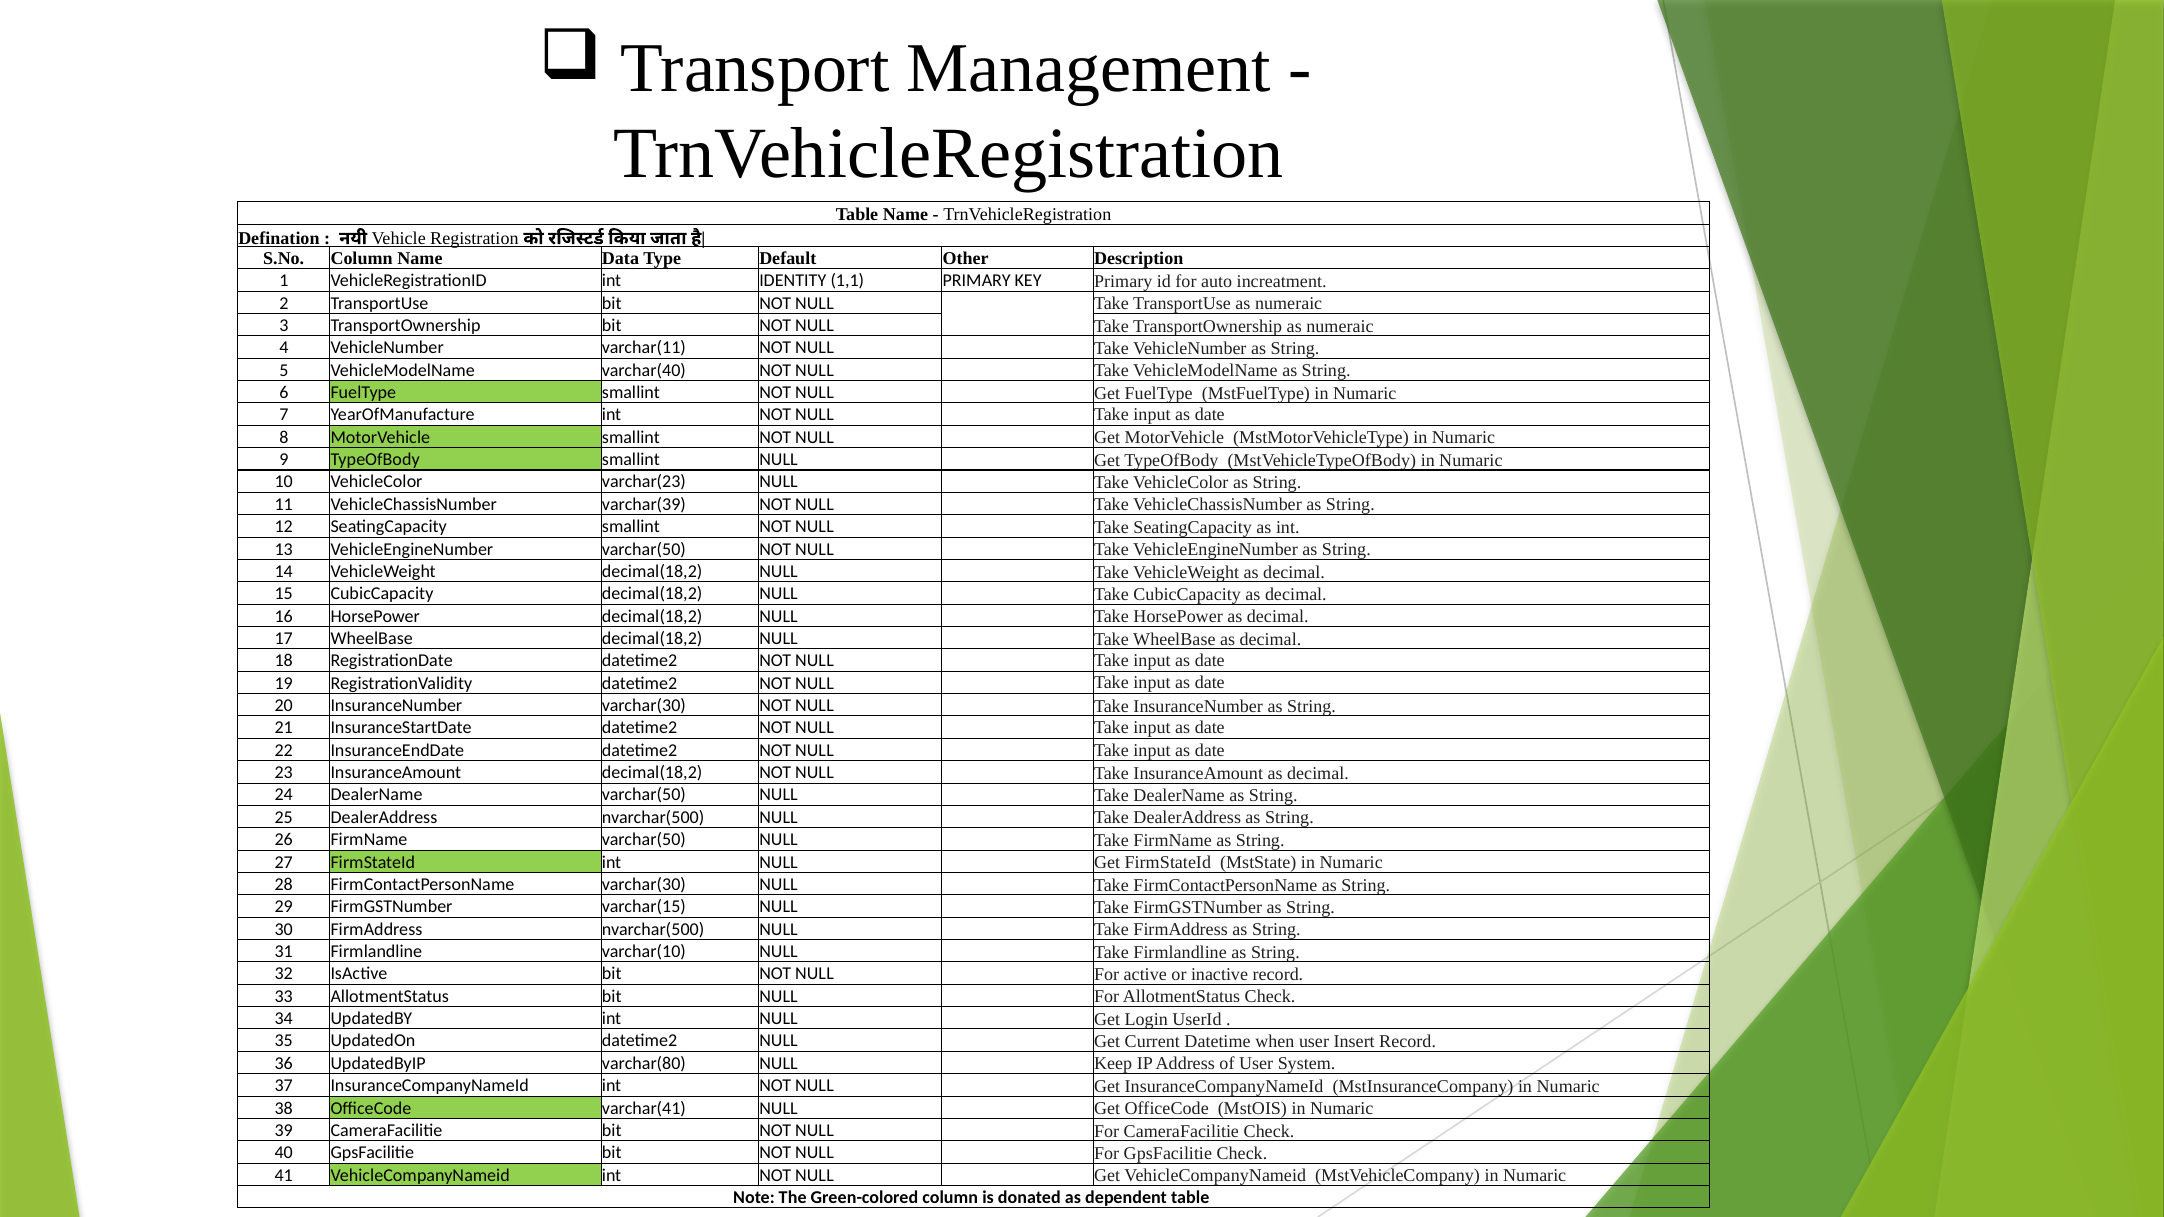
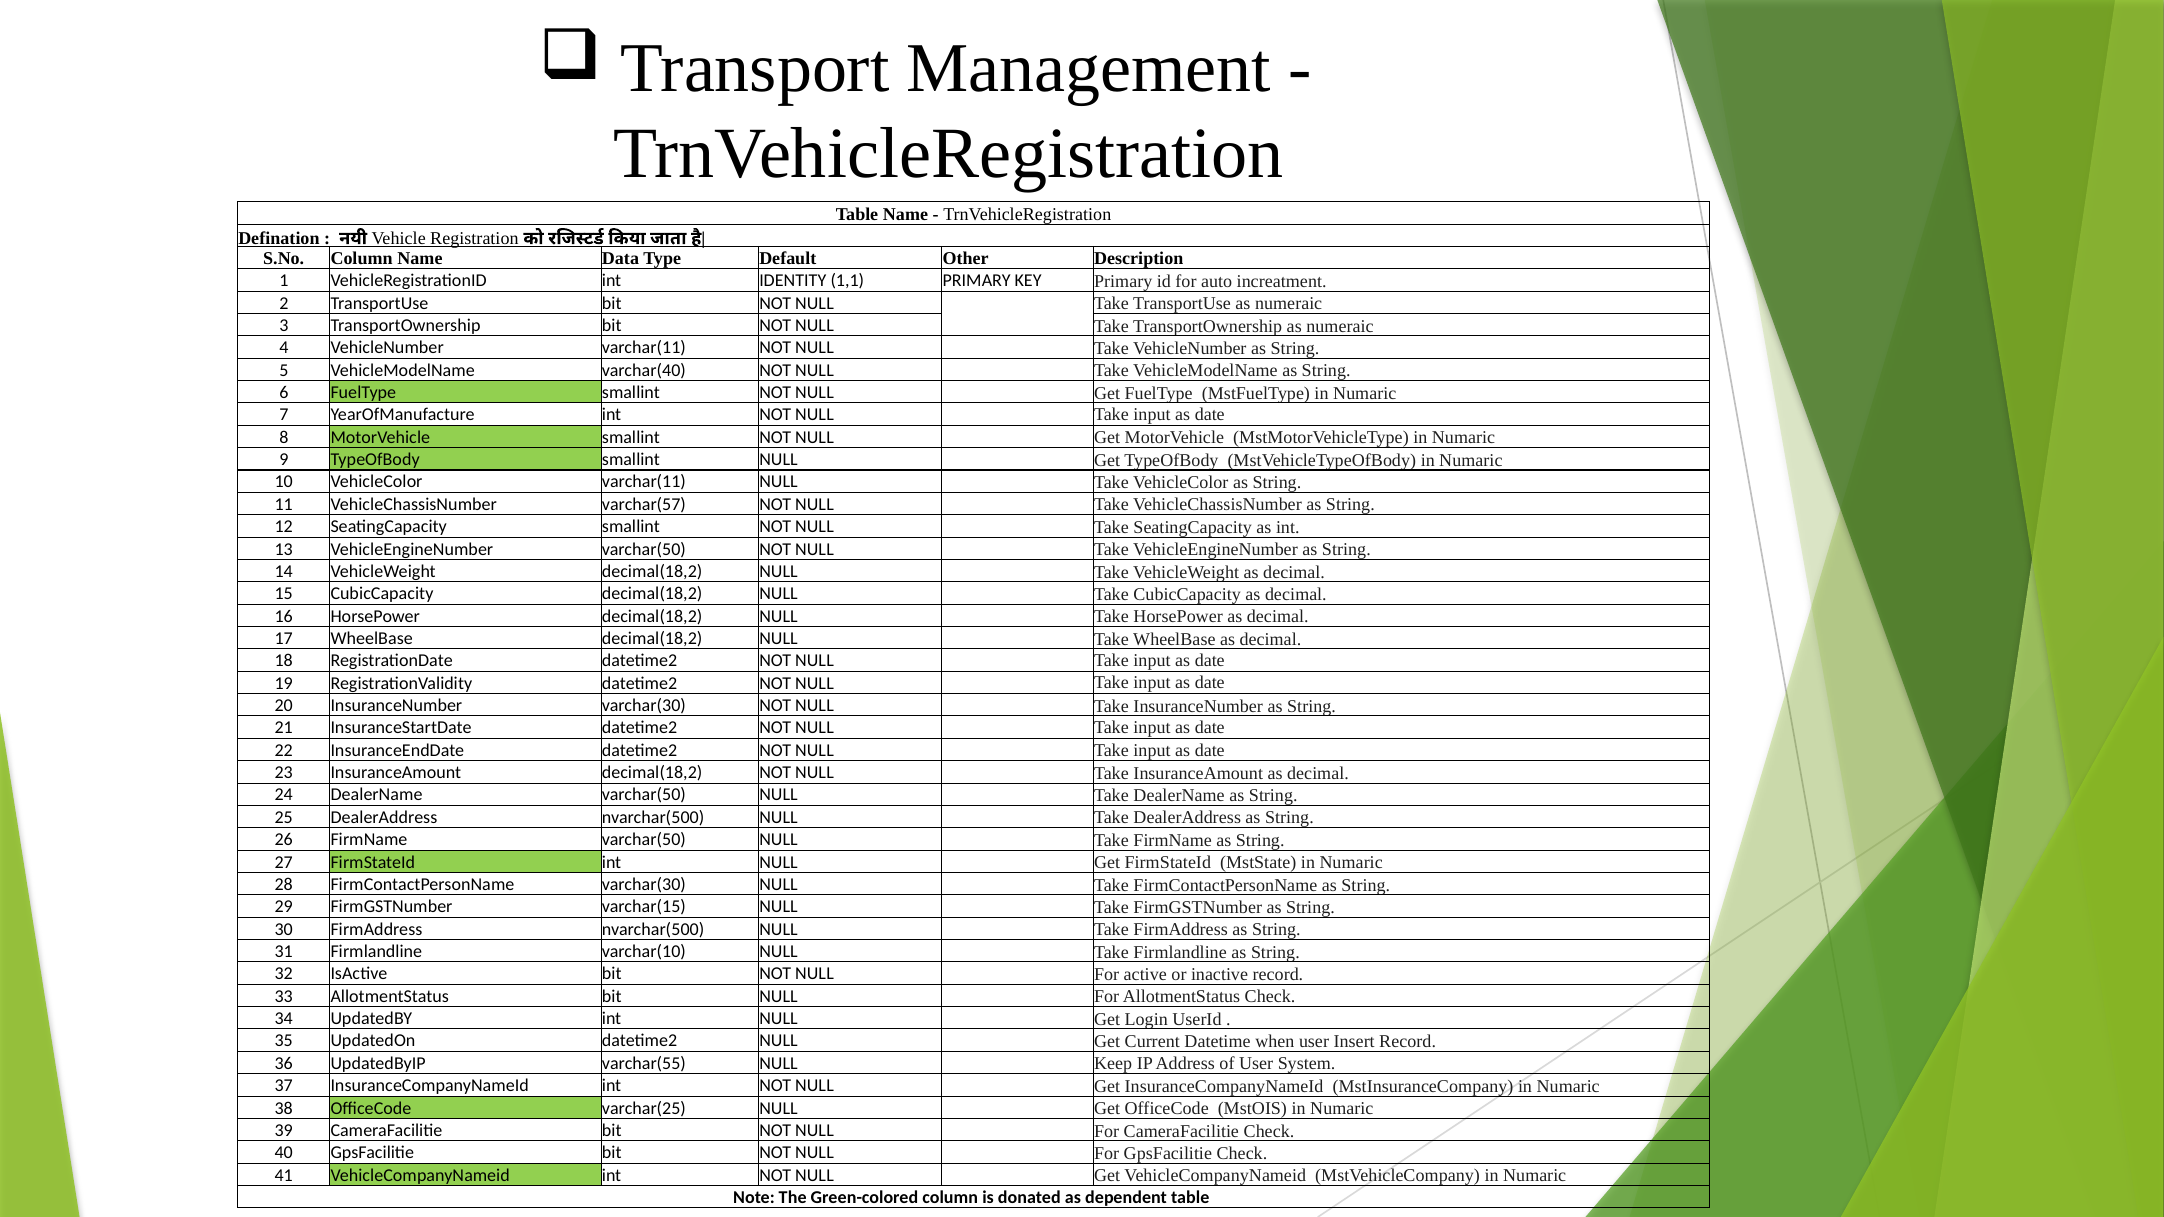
VehicleColor varchar(23: varchar(23 -> varchar(11 (644, 482)
varchar(39: varchar(39 -> varchar(57 (644, 504)
varchar(80: varchar(80 -> varchar(55 (644, 1064)
varchar(41: varchar(41 -> varchar(25 (644, 1108)
